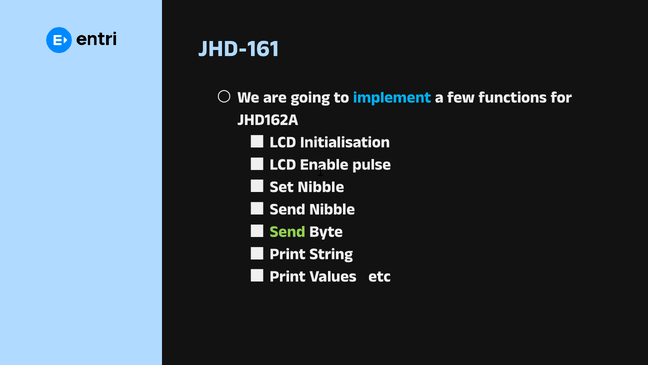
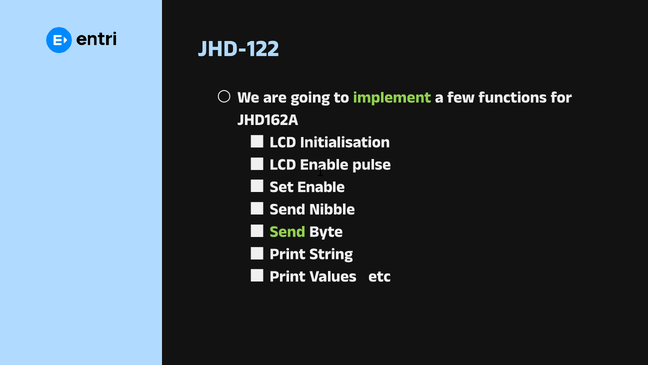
JHD-161: JHD-161 -> JHD-122 (238, 48)
implement colour: light blue -> light green (392, 97)
Set Nibble: Nibble -> Enable (321, 186)
